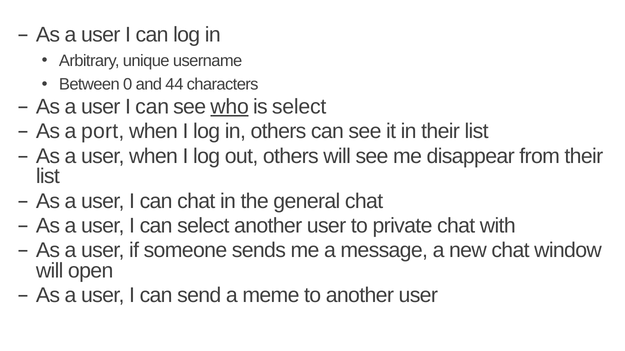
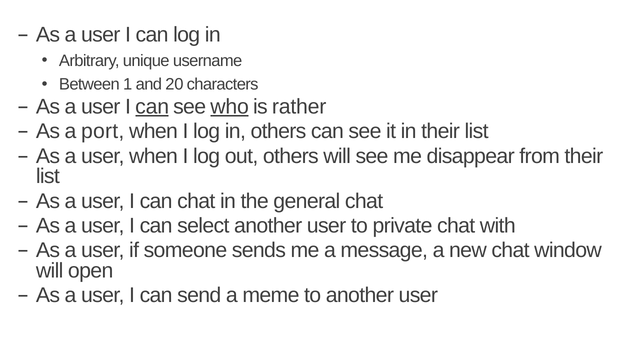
0: 0 -> 1 (128, 85)
44: 44 -> 20 (174, 85)
can underline: none -> present (152, 107)
is select: select -> rather (299, 107)
